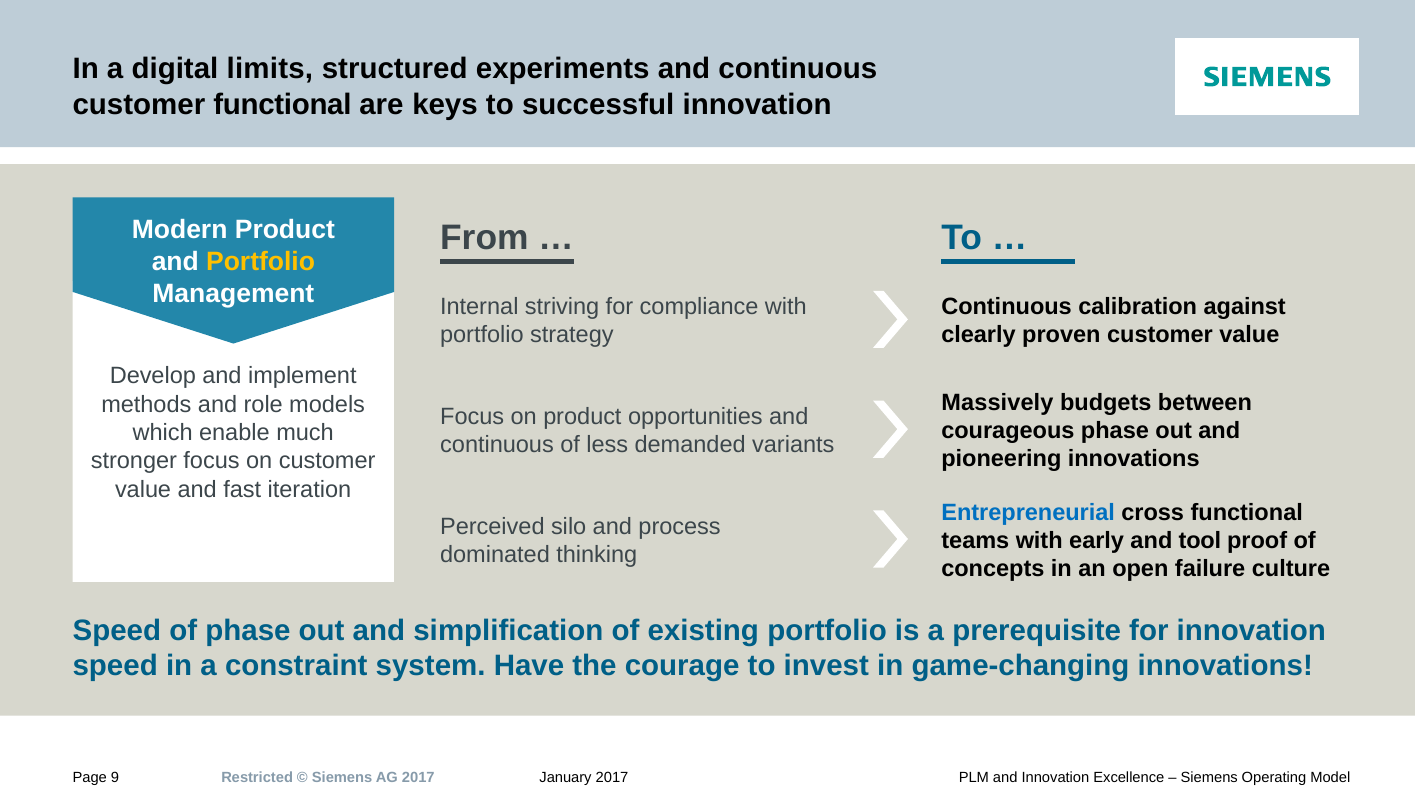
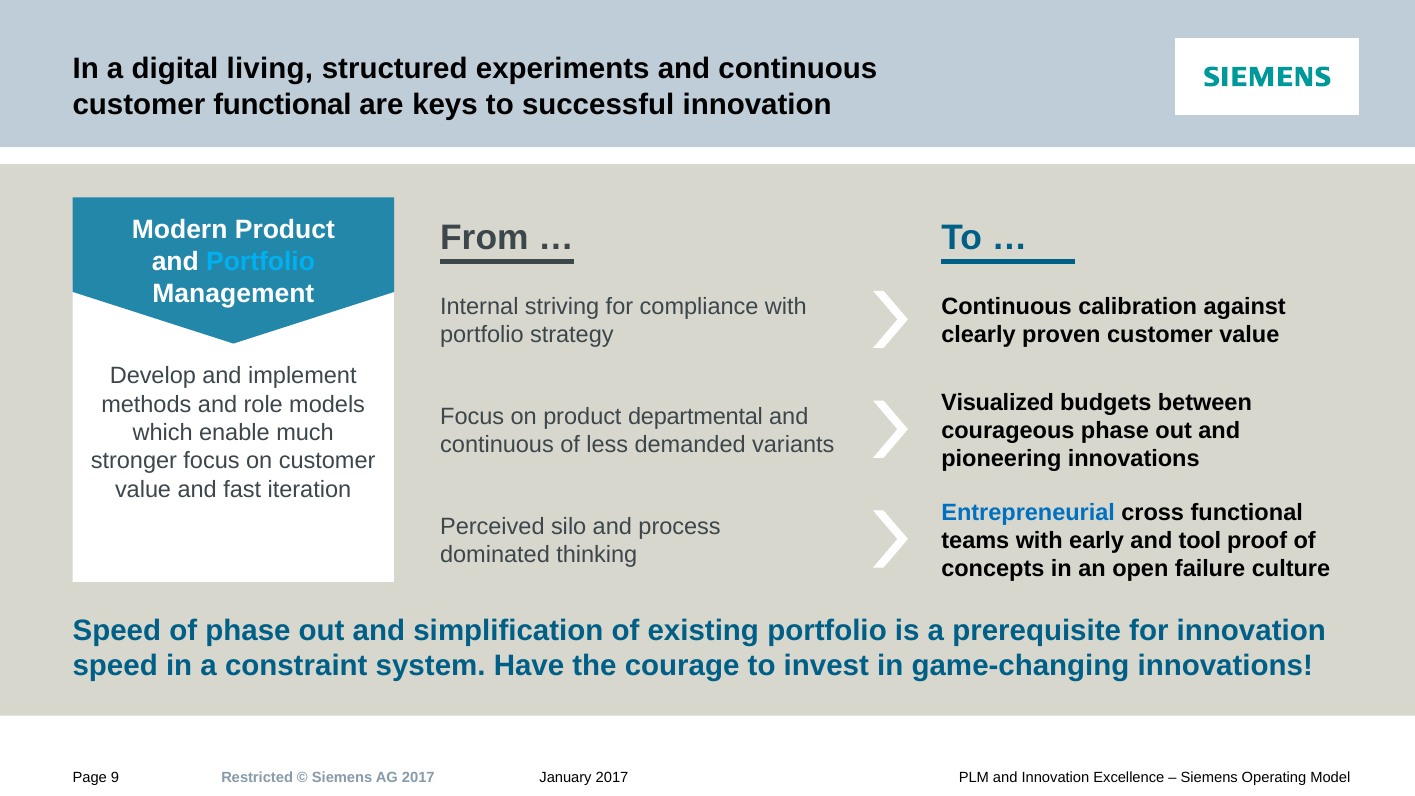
limits: limits -> living (270, 69)
Portfolio colour: yellow -> light blue (261, 261)
Massively: Massively -> Visualized (998, 402)
opportunities: opportunities -> departmental (695, 416)
